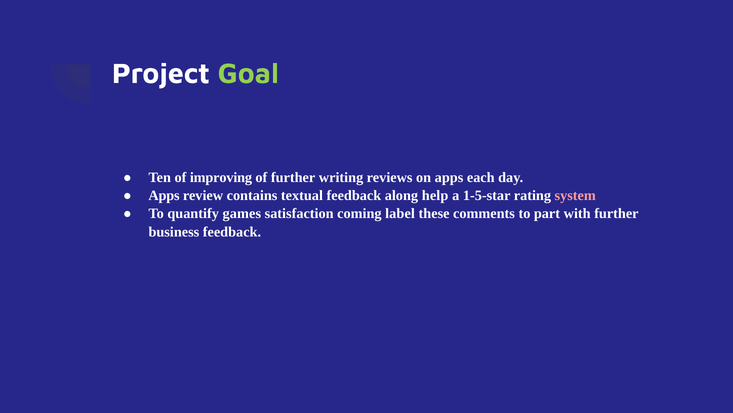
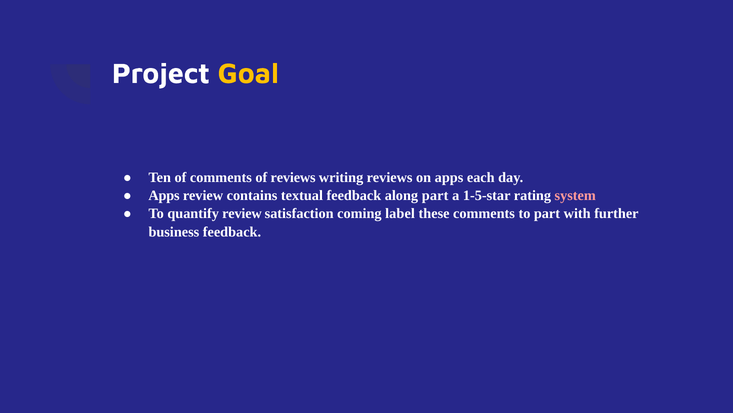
Goal colour: light green -> yellow (248, 73)
of improving: improving -> comments (221, 177)
of further: further -> reviews (293, 177)
along help: help -> part (435, 195)
quantify games: games -> review (242, 213)
